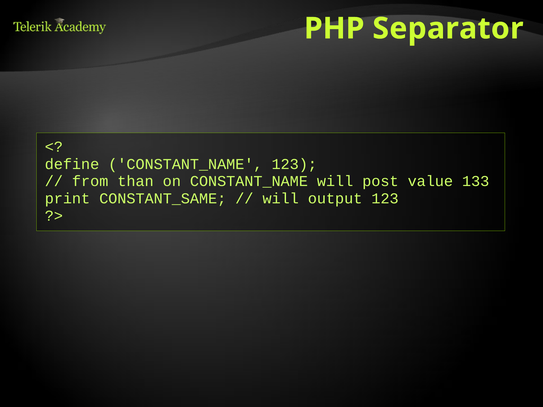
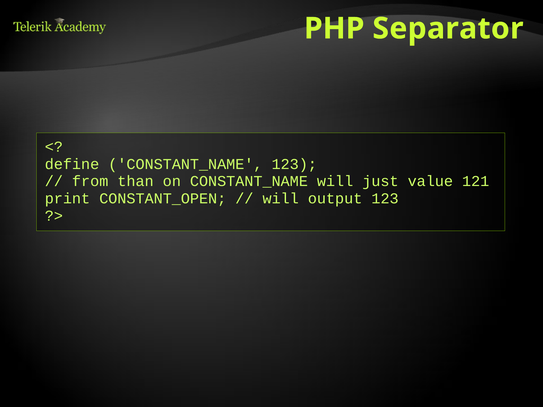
post: post -> just (380, 181)
133: 133 -> 121 (476, 181)
CONSTANT_SAME: CONSTANT_SAME -> CONSTANT_OPEN (163, 199)
